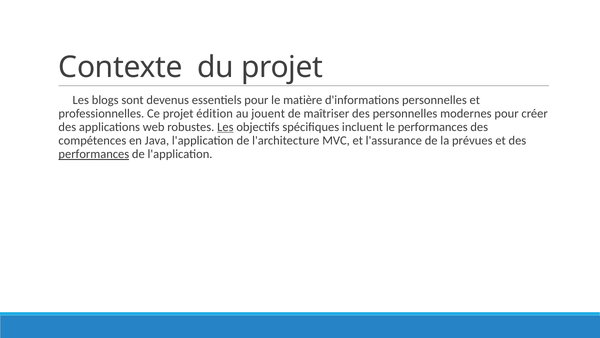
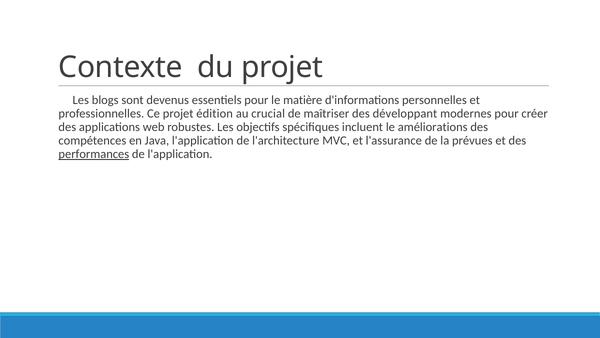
jouent: jouent -> crucial (268, 113)
des personnelles: personnelles -> développant (405, 113)
Les underline: present -> none (225, 127)
le performances: performances -> améliorations (433, 127)
